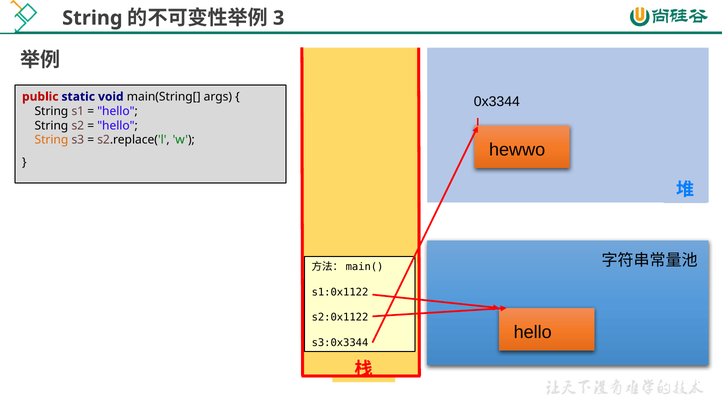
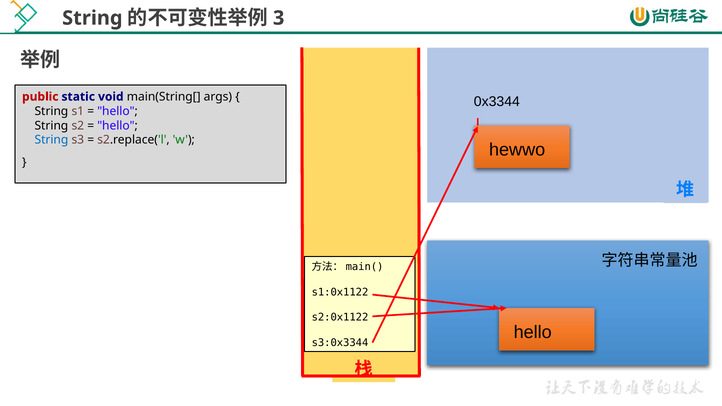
String colour: orange -> blue (51, 140)
